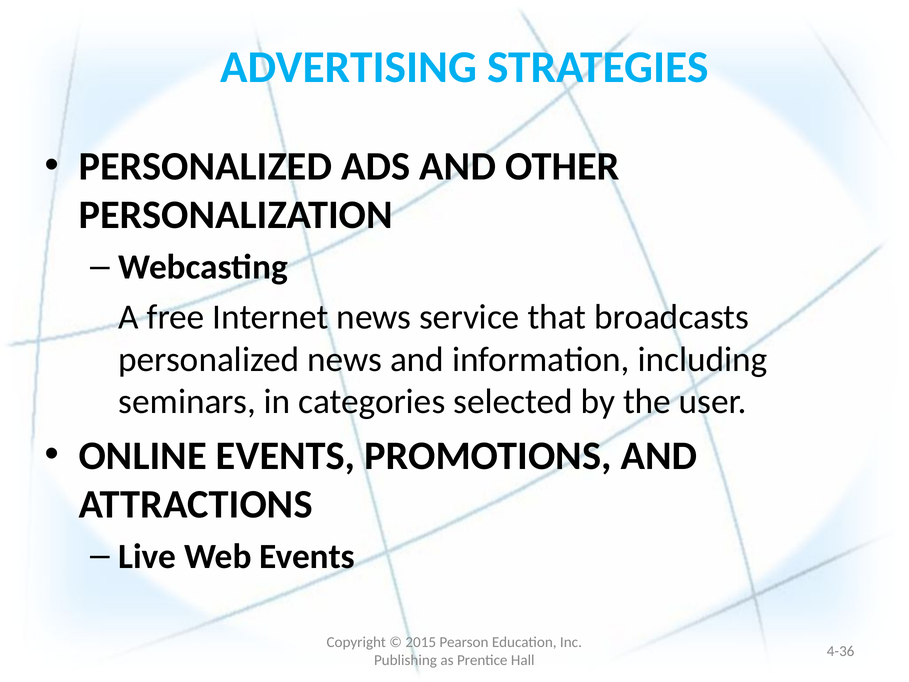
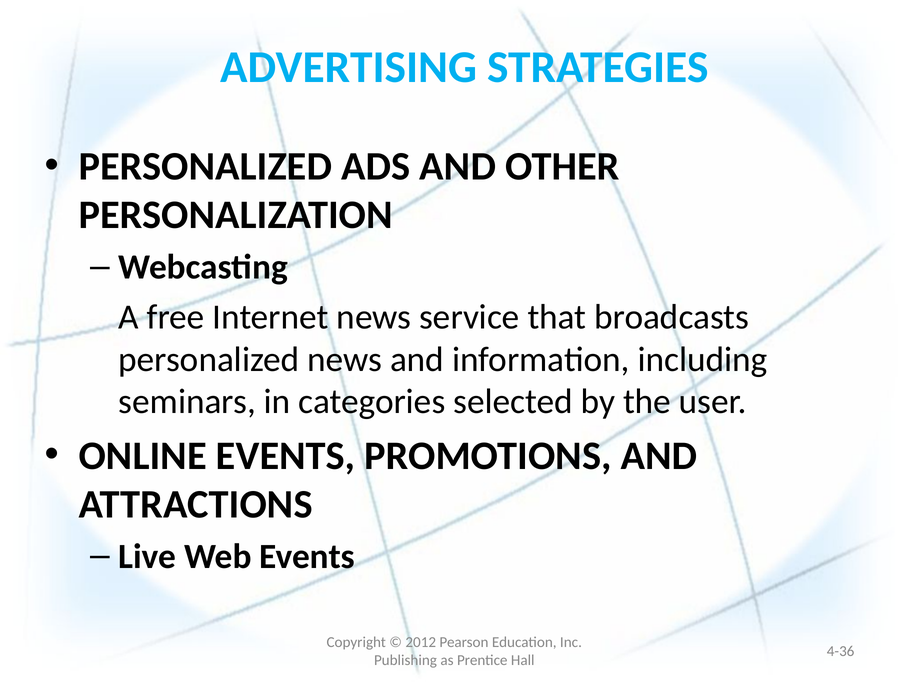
2015: 2015 -> 2012 (421, 642)
